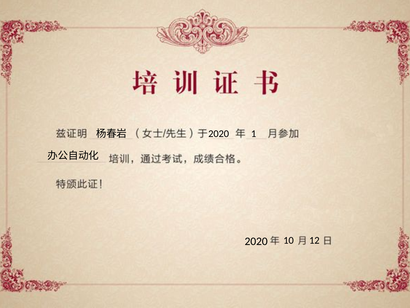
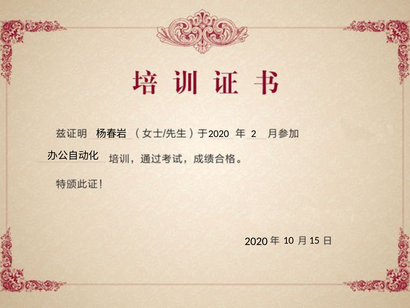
1: 1 -> 2 (254, 134)
12: 12 -> 15 (314, 240)
